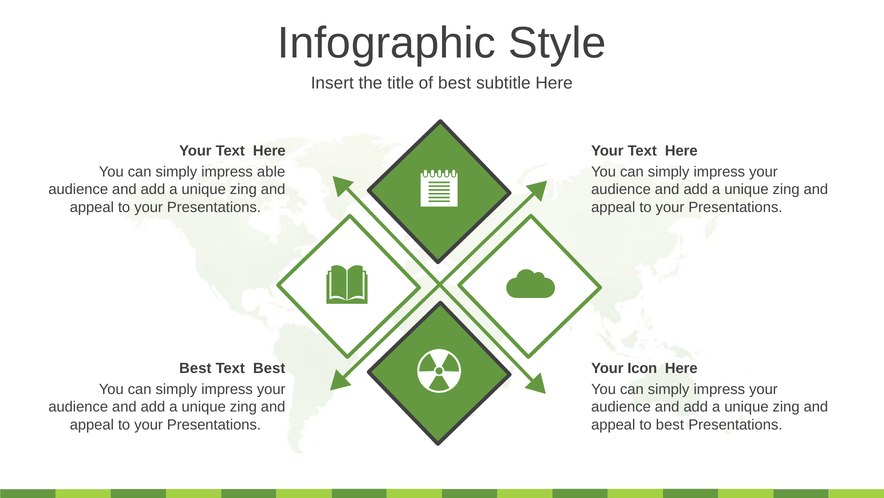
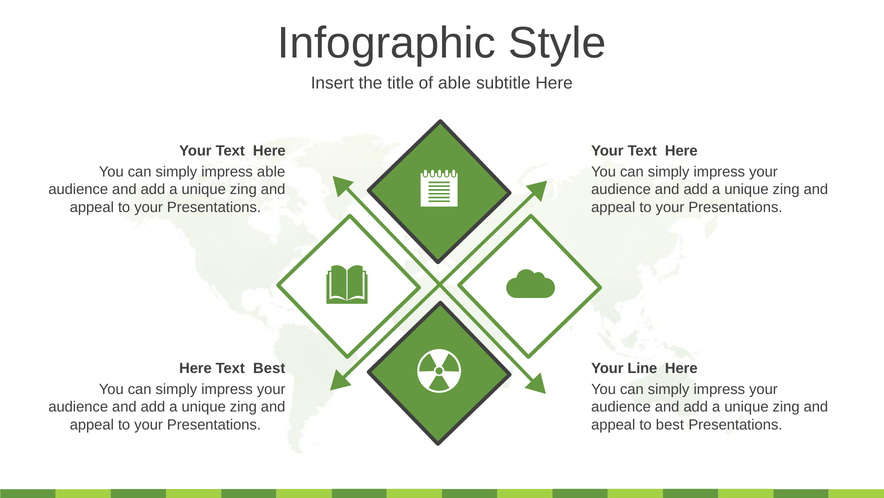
of best: best -> able (455, 83)
Best: Best -> Here (195, 368)
Icon: Icon -> Line (642, 368)
